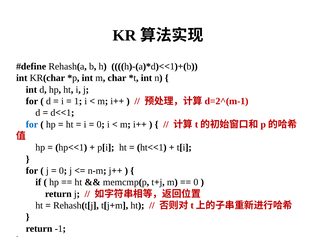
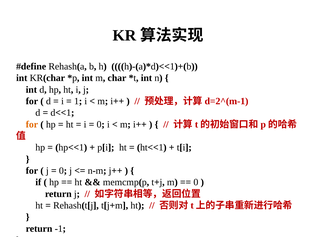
for colour: blue -> orange (32, 124)
